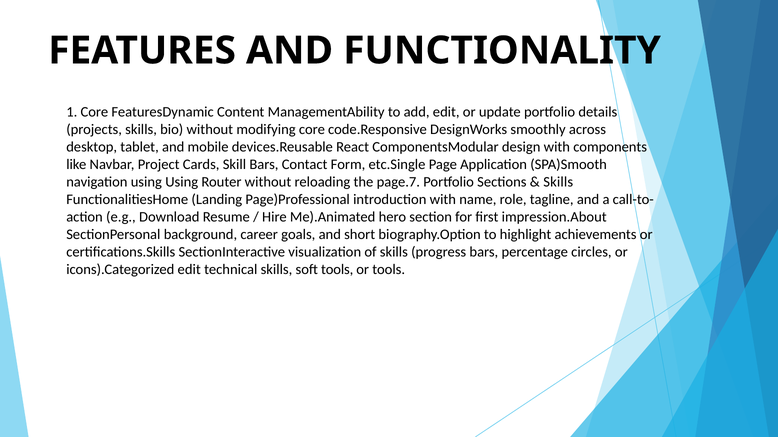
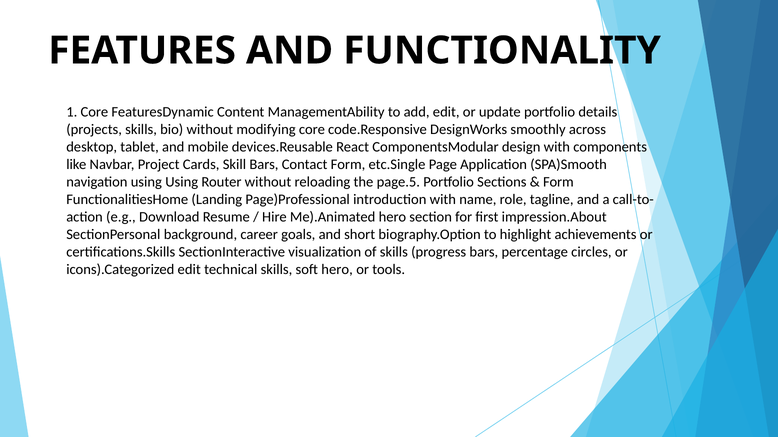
page.7: page.7 -> page.5 (398, 182)
Skills: Skills -> Form (558, 182)
soft tools: tools -> hero (337, 270)
